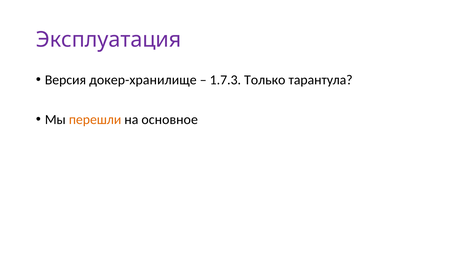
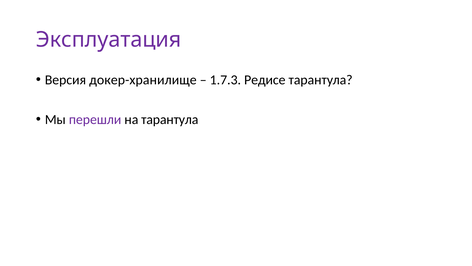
Только: Только -> Редисе (265, 80)
перешли colour: orange -> purple (95, 119)
на основное: основное -> тарантула (170, 119)
